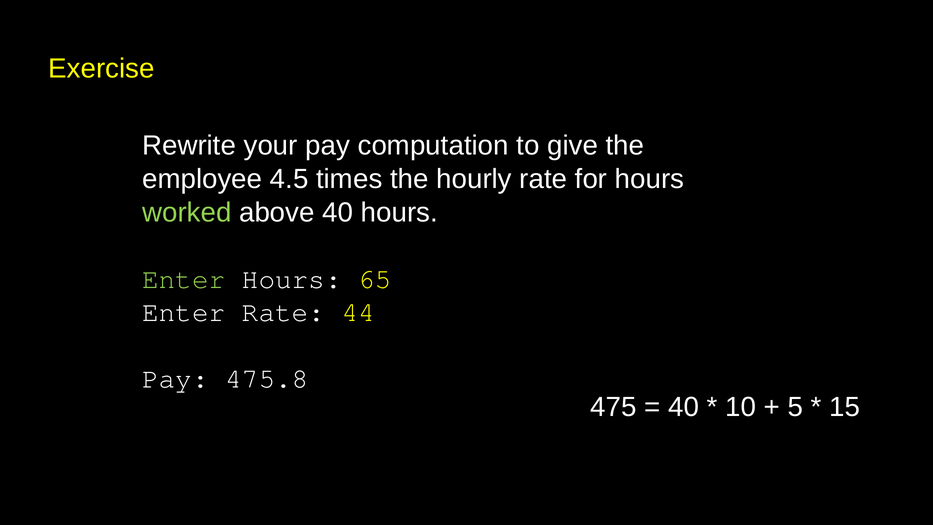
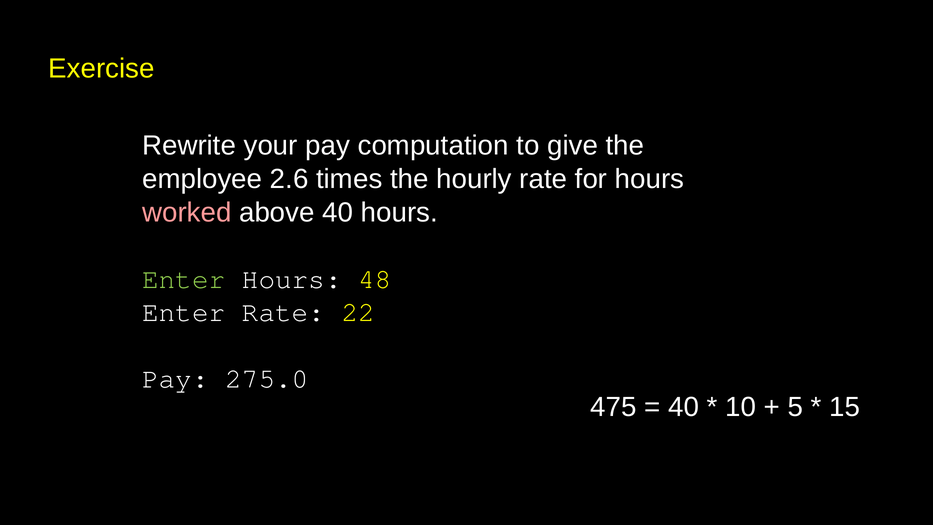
4.5: 4.5 -> 2.6 (289, 179)
worked colour: light green -> pink (187, 212)
65: 65 -> 48 (375, 279)
44: 44 -> 22 (358, 312)
475.8: 475.8 -> 275.0 (267, 379)
